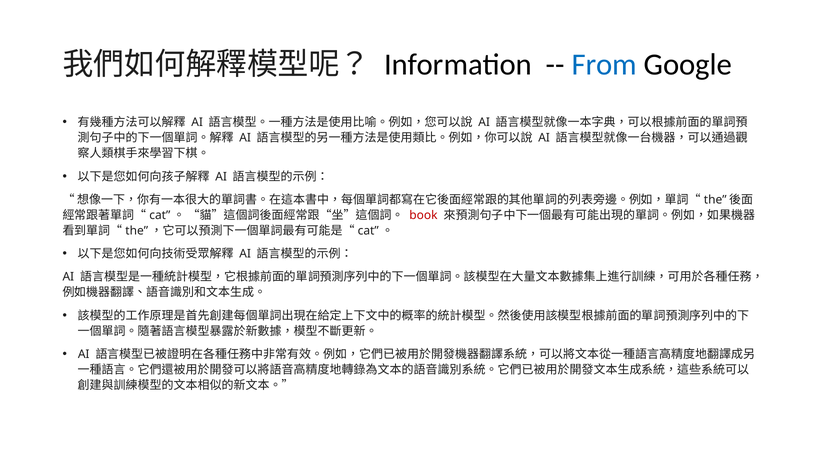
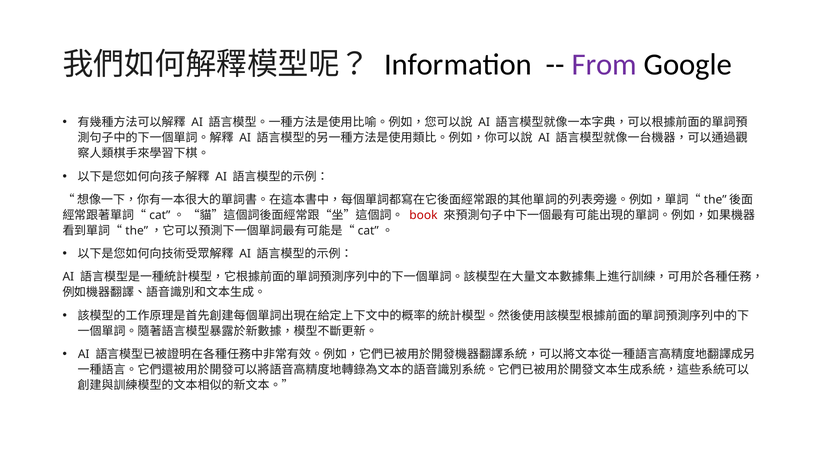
From colour: blue -> purple (604, 64)
